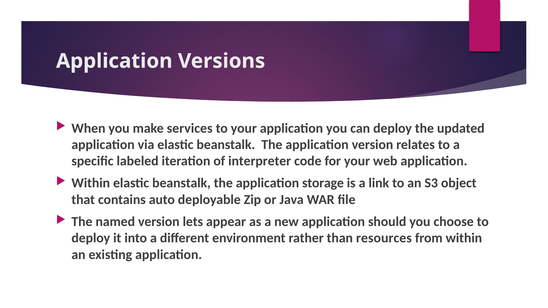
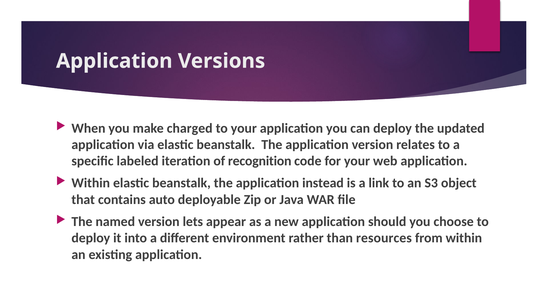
services: services -> charged (190, 128)
interpreter: interpreter -> recognition (260, 161)
storage: storage -> instead (323, 183)
